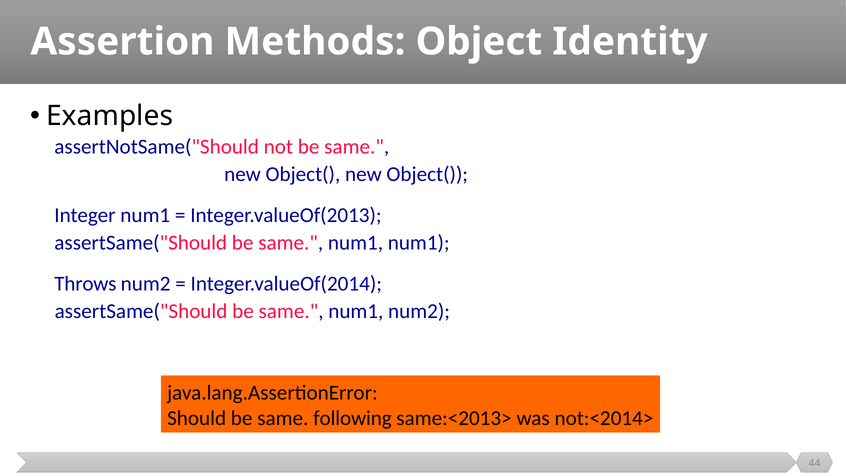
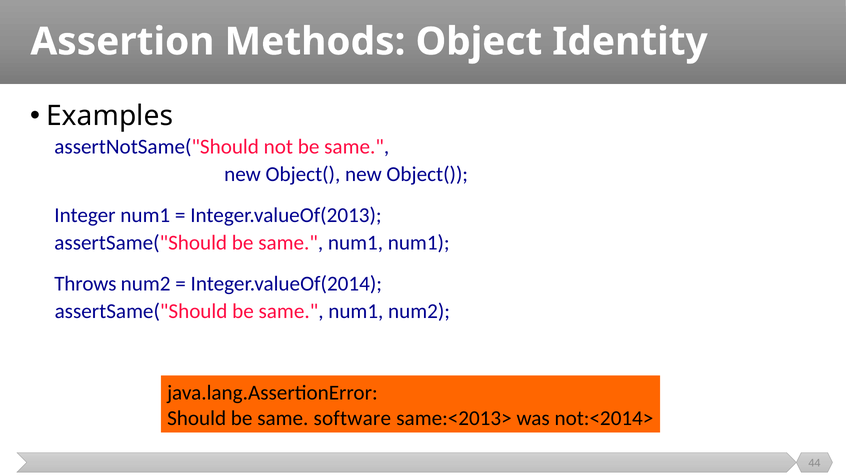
following: following -> software (352, 418)
